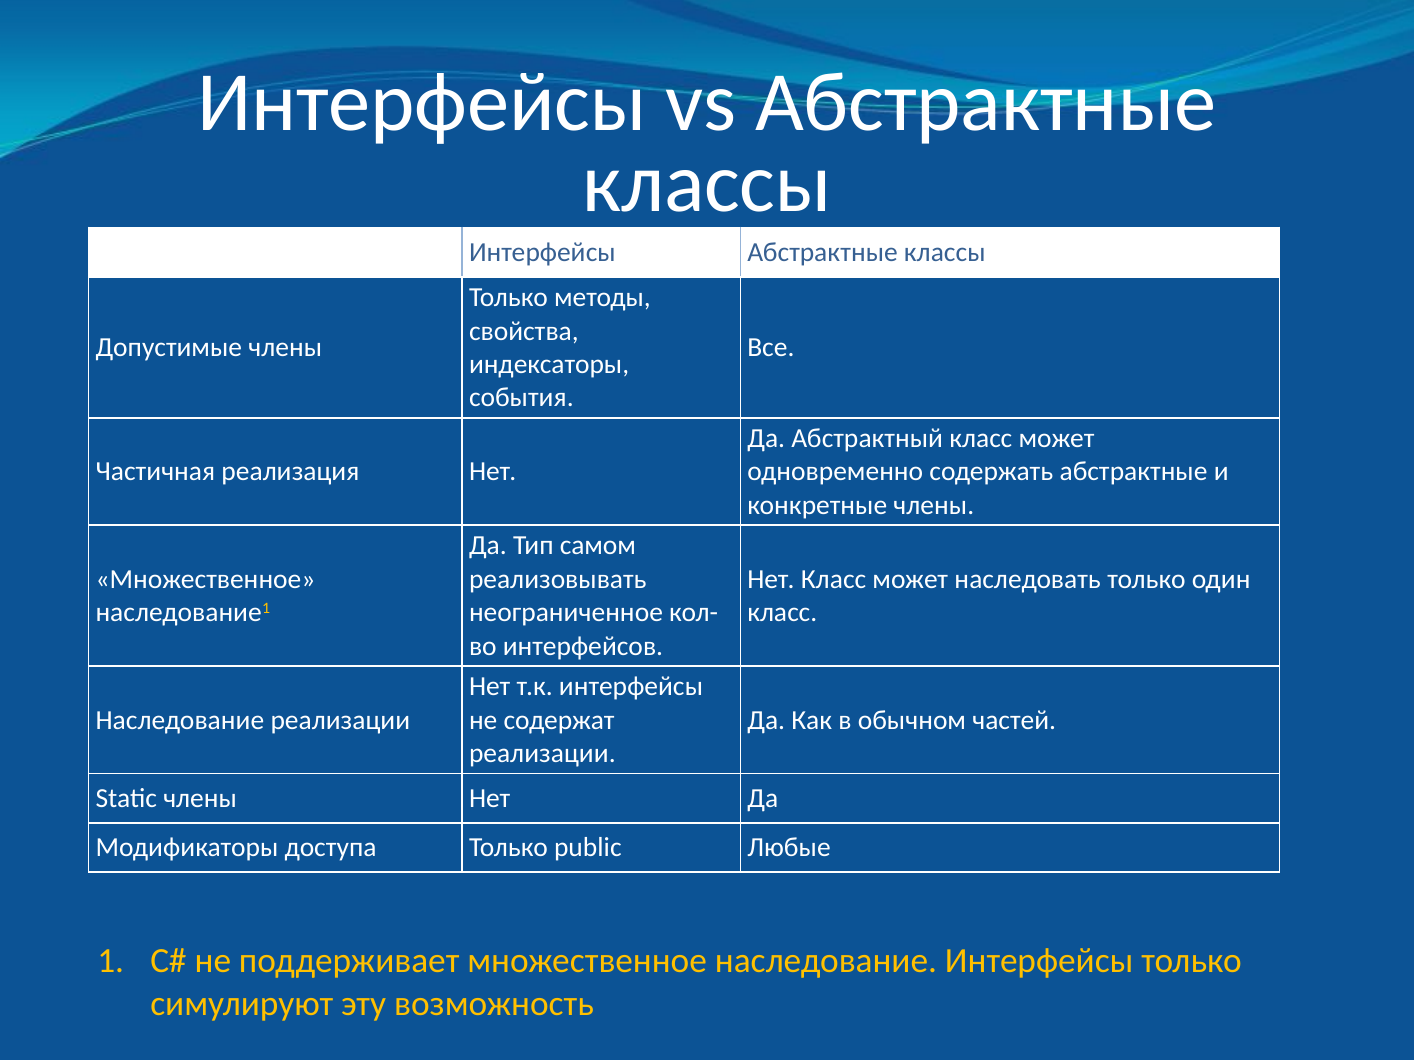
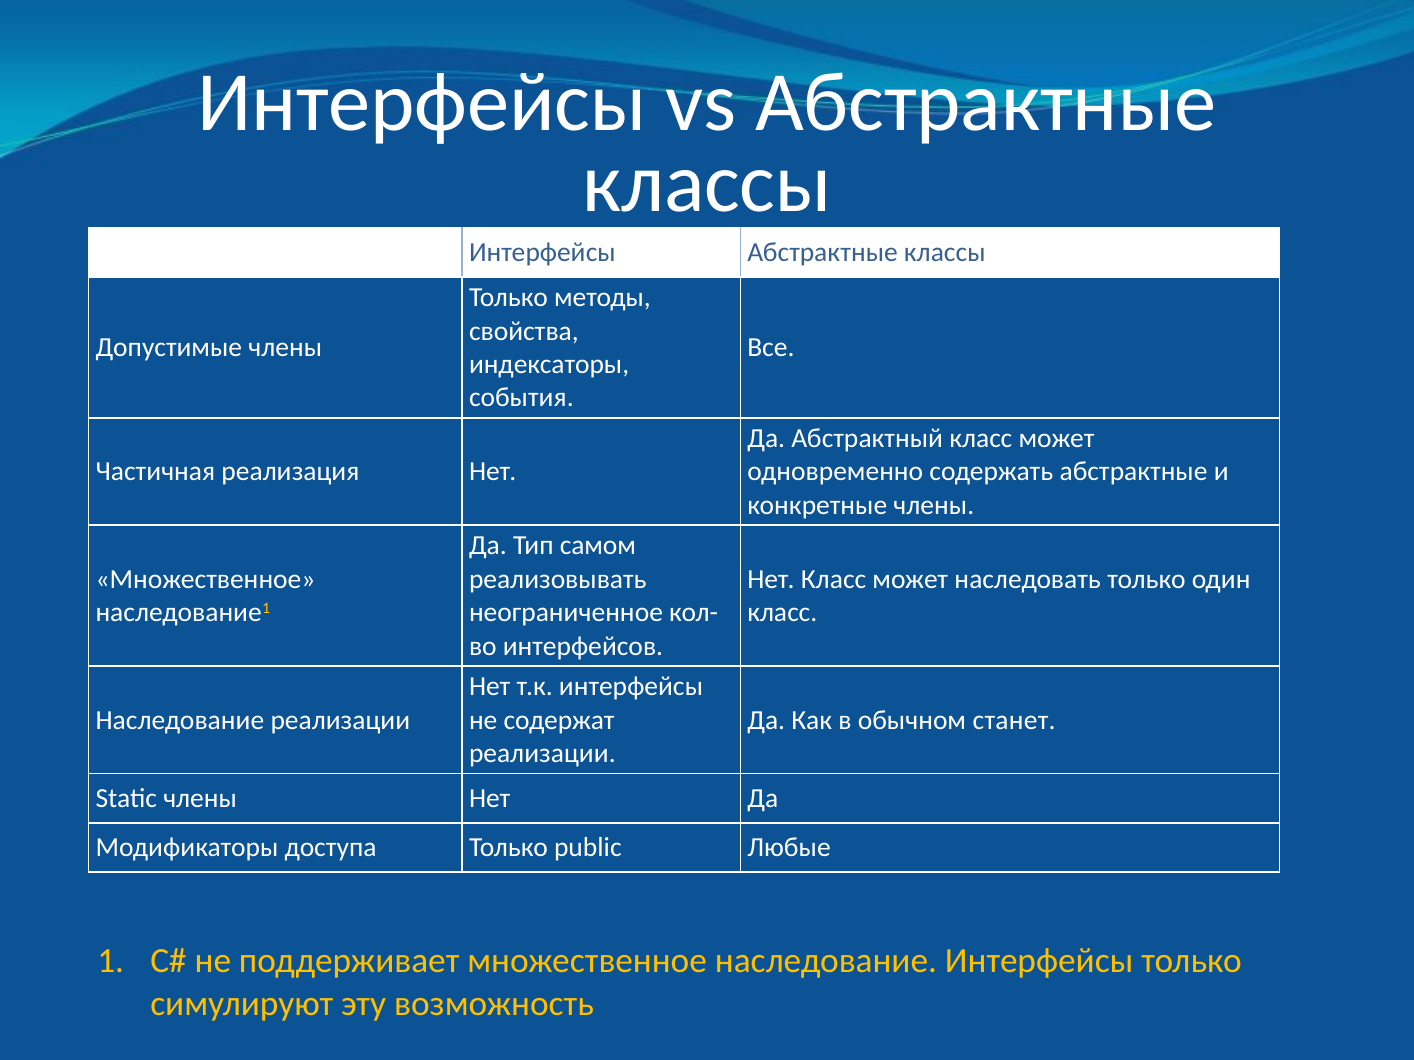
частей: частей -> станет (1014, 720)
